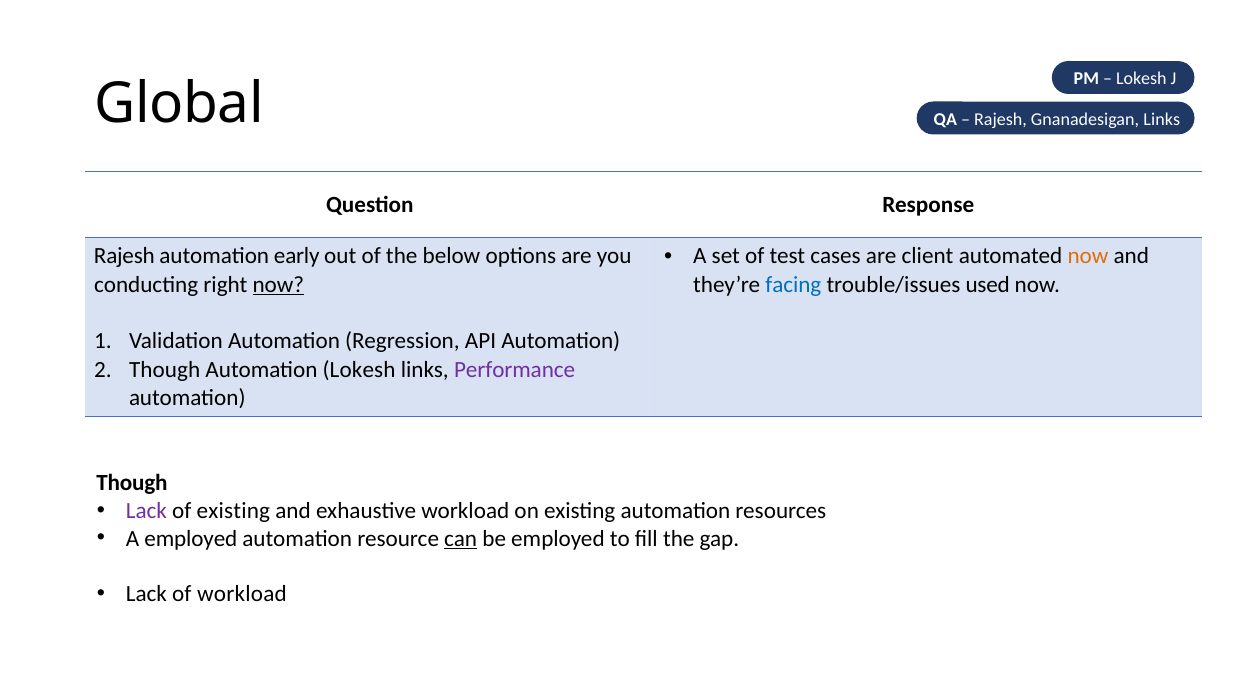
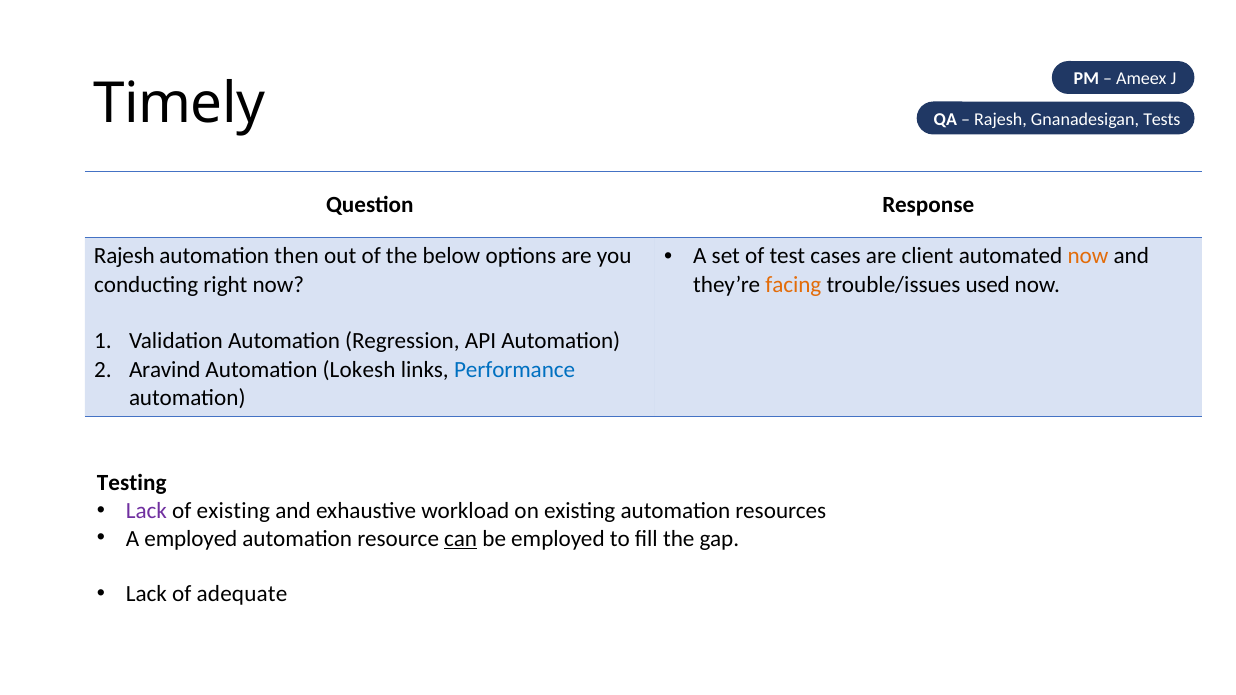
Lokesh: Lokesh -> Ameex (1141, 79)
Global: Global -> Timely (179, 104)
Gnanadesigan Links: Links -> Tests (1162, 119)
early: early -> then (297, 256)
now underline: present -> none (278, 285)
facing colour: blue -> orange (793, 285)
Though: Though -> Aravind (165, 369)
Performance colour: purple -> blue (515, 369)
Though: Though -> Testing (132, 483)
of workload: workload -> adequate (242, 594)
